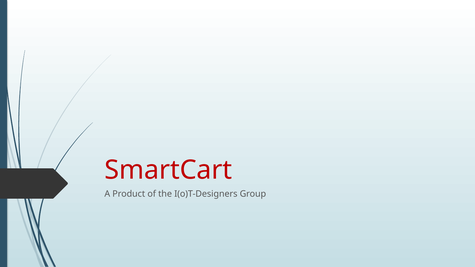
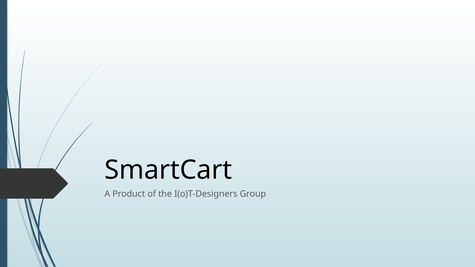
SmartCart colour: red -> black (168, 170)
